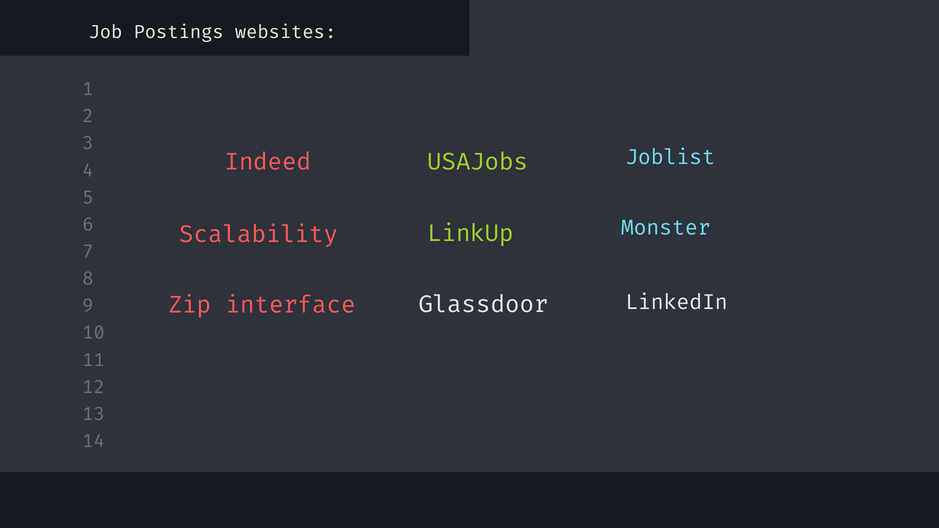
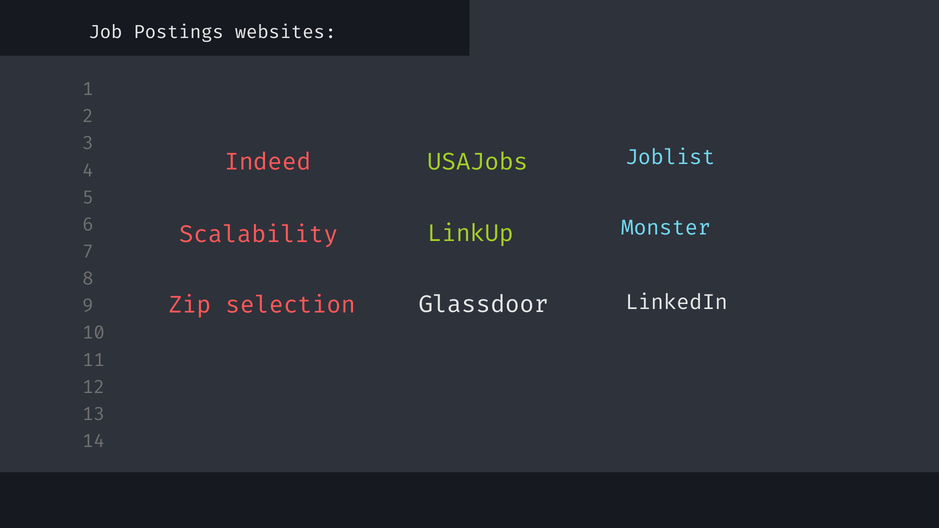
interface: interface -> selection (291, 305)
